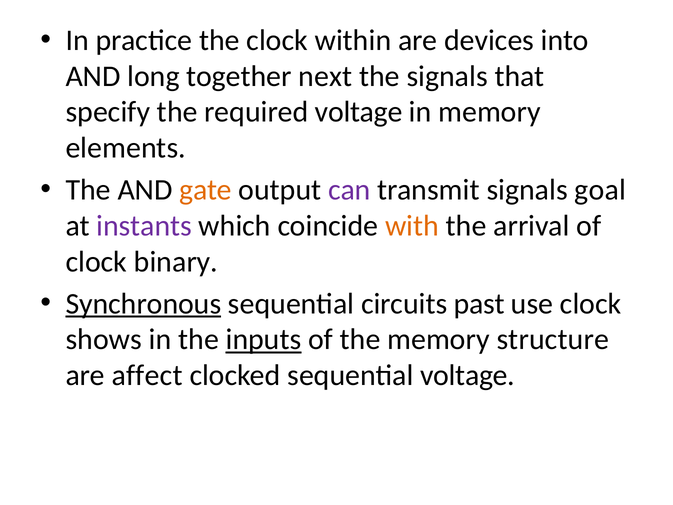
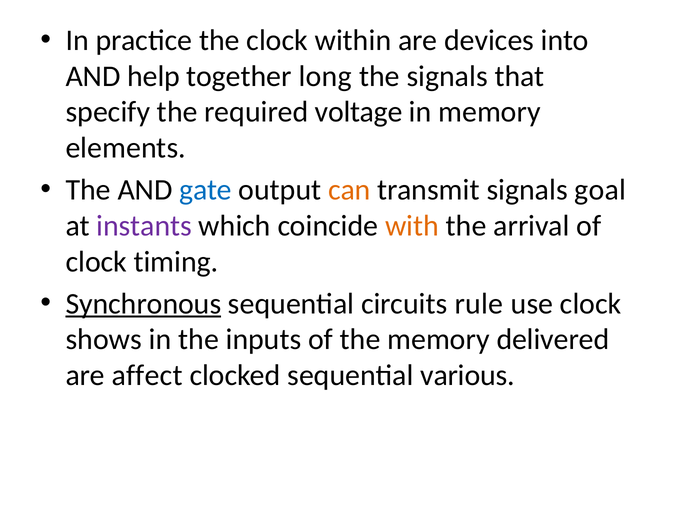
long: long -> help (154, 76)
next: next -> long (325, 76)
gate colour: orange -> blue (206, 190)
can colour: purple -> orange (349, 190)
binary: binary -> timing (176, 262)
past: past -> rule (479, 304)
inputs underline: present -> none (264, 339)
structure: structure -> delivered (553, 339)
sequential voltage: voltage -> various (468, 375)
